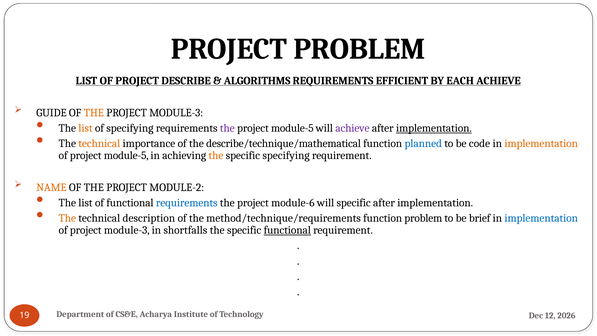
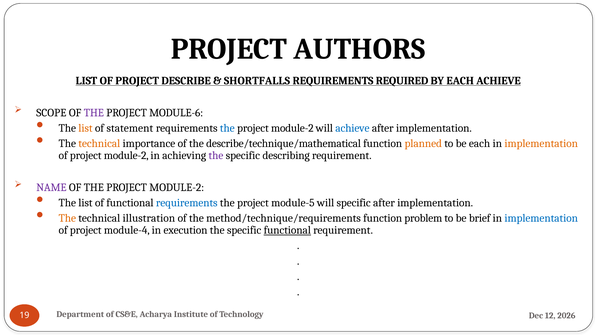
PROJECT PROBLEM: PROBLEM -> AUTHORS (359, 49)
ALGORITHMS: ALGORITHMS -> SHORTFALLS (257, 81)
EFFICIENT: EFFICIENT -> REQUIRED (402, 81)
GUIDE: GUIDE -> SCOPE (51, 113)
THE colour: orange -> purple (94, 113)
MODULE-3: MODULE-3 -> MODULE-6 (176, 113)
of specifying: specifying -> statement (130, 128)
the colour: purple -> blue (227, 128)
module-5: module-5 -> module-2 (292, 128)
achieve colour: purple -> blue (352, 128)
implementation underline: present -> none (434, 128)
planned colour: blue -> orange (423, 143)
be code: code -> each (480, 143)
of project module-5: module-5 -> module-2 (126, 155)
the colour: orange -> purple (216, 155)
specific specifying: specifying -> describing (286, 155)
NAME colour: orange -> purple (51, 187)
module-6: module-6 -> module-5 (293, 203)
description: description -> illustration (149, 218)
of project module-3: module-3 -> module-4 (127, 230)
shortfalls: shortfalls -> execution (185, 230)
